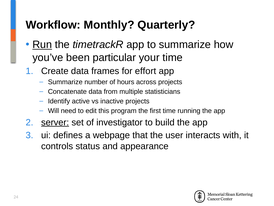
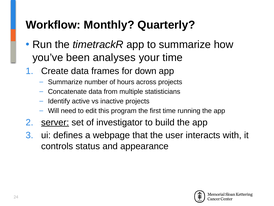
Run underline: present -> none (42, 45)
particular: particular -> analyses (114, 57)
effort: effort -> down (146, 71)
